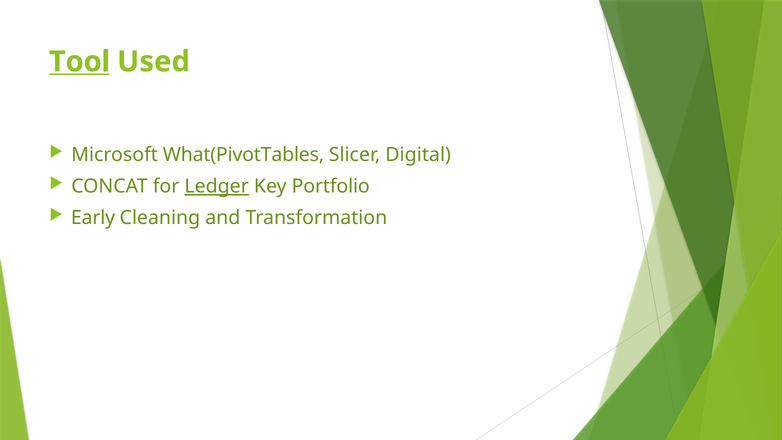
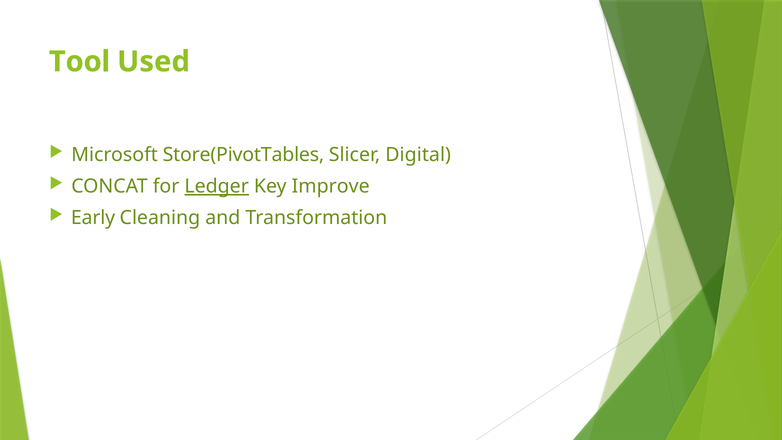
Tool underline: present -> none (80, 62)
What(PivotTables: What(PivotTables -> Store(PivotTables (243, 155)
Portfolio: Portfolio -> Improve (331, 186)
